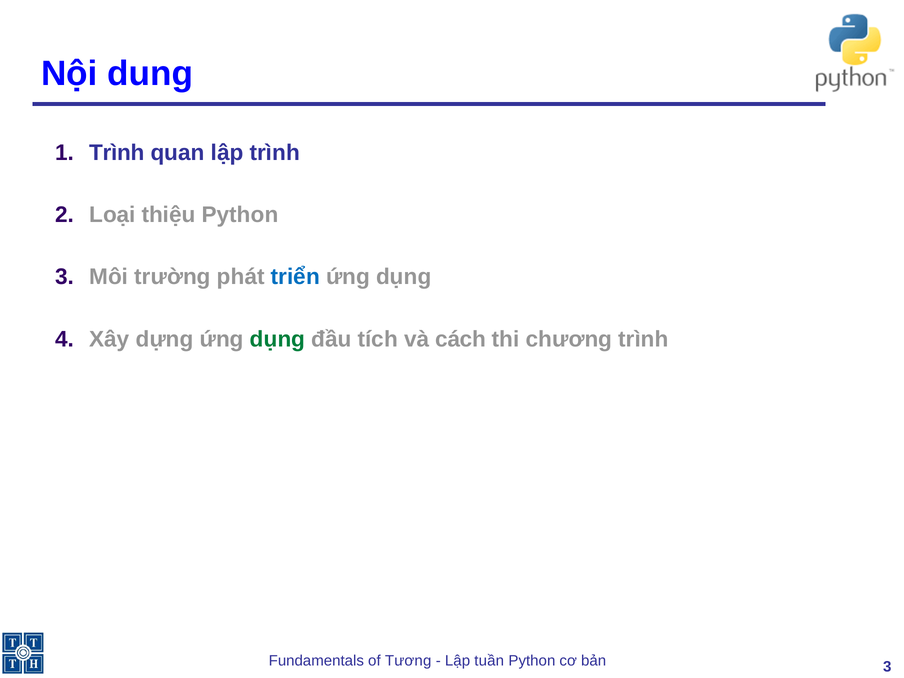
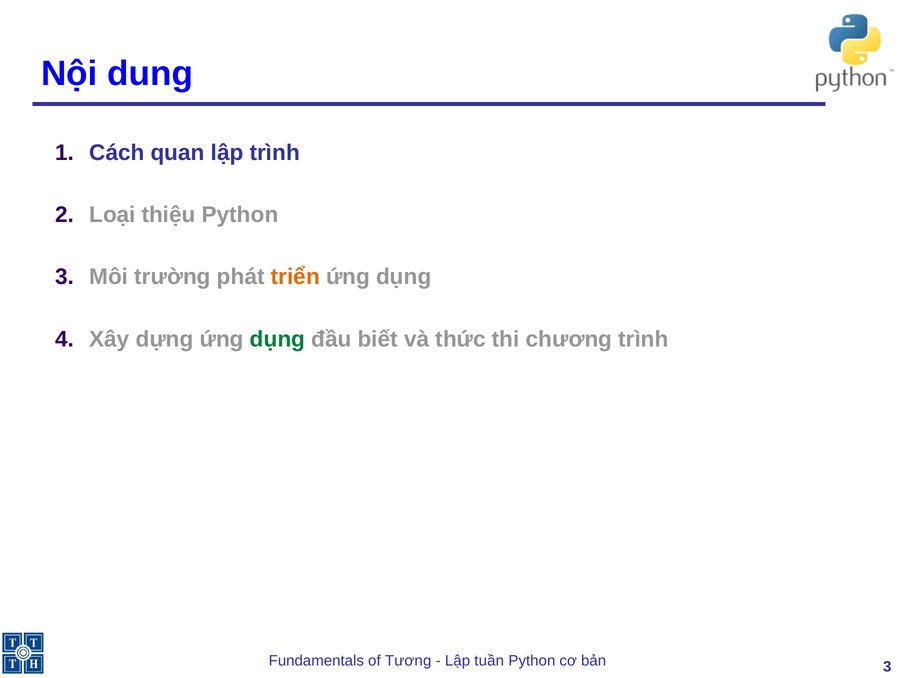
Trình: Trình -> Cách (117, 153)
triển colour: blue -> orange (295, 277)
tích: tích -> biết (378, 339)
cách: cách -> thức (461, 339)
